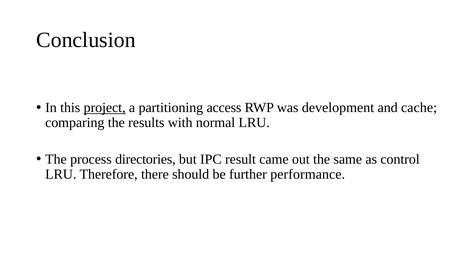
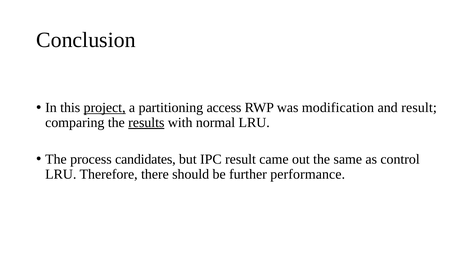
development: development -> modification (338, 108)
and cache: cache -> result (419, 108)
results underline: none -> present (146, 123)
directories: directories -> candidates (145, 160)
